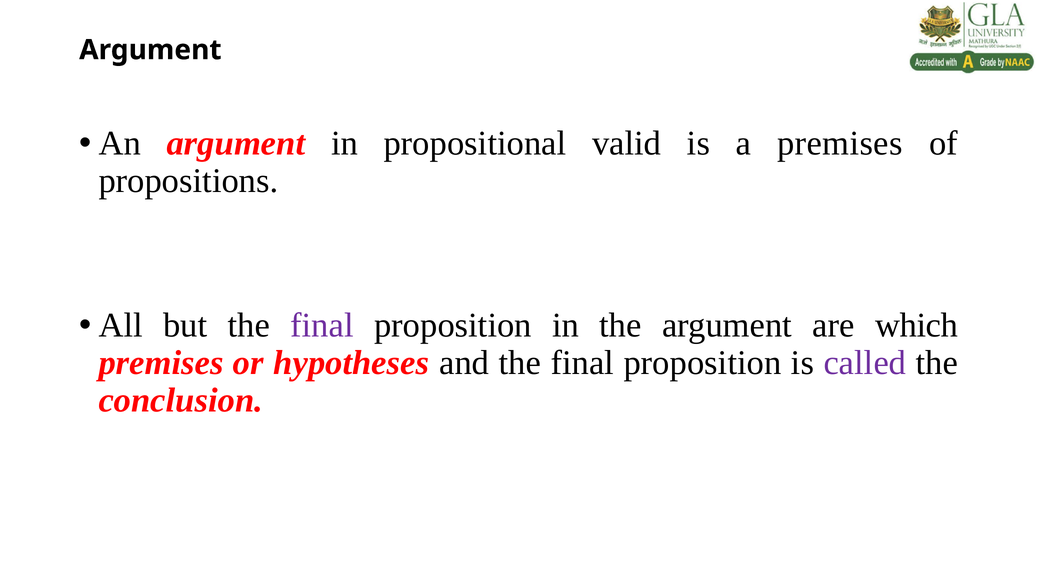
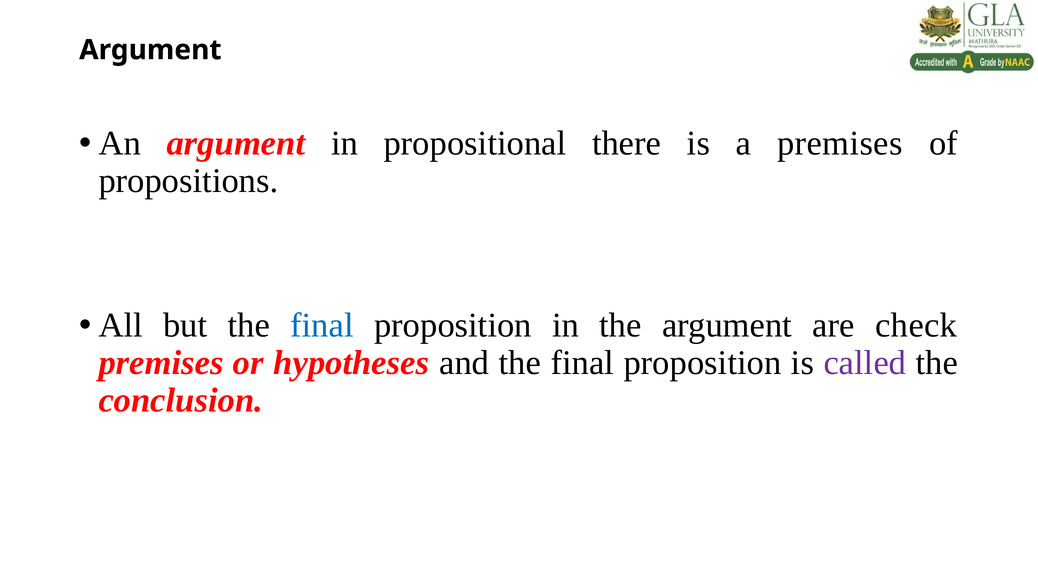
valid: valid -> there (627, 143)
final colour: purple -> blue (322, 325)
which: which -> check (916, 325)
